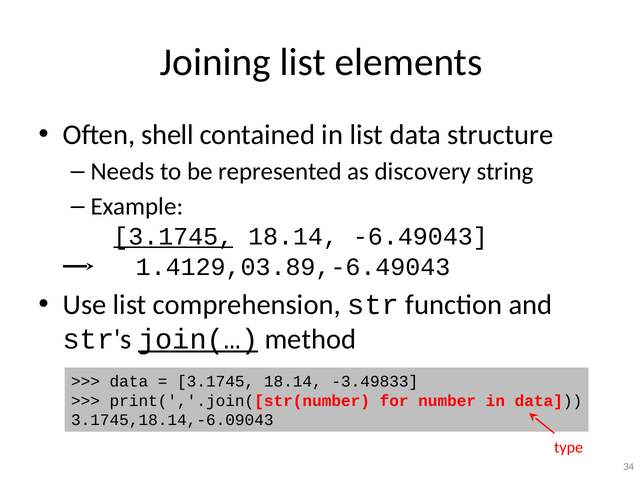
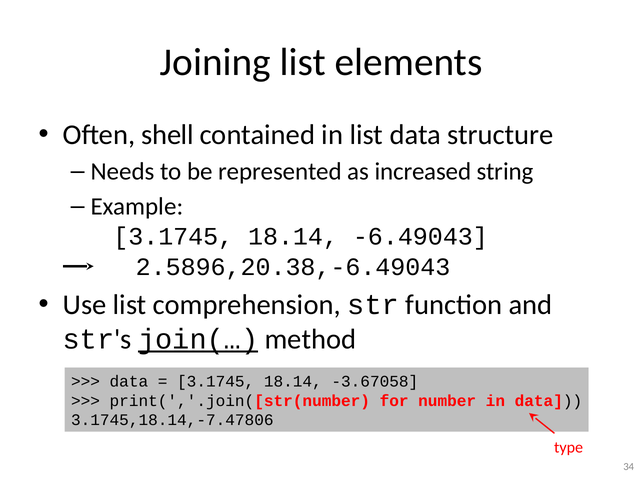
discovery: discovery -> increased (423, 172)
3.1745 underline: present -> none (173, 237)
1.4129,03.89,-6.49043: 1.4129,03.89,-6.49043 -> 2.5896,20.38,-6.49043 (293, 267)
-3.49833: -3.49833 -> -3.67058 (375, 382)
3.1745,18.14,-6.09043: 3.1745,18.14,-6.09043 -> 3.1745,18.14,-7.47806 (172, 420)
